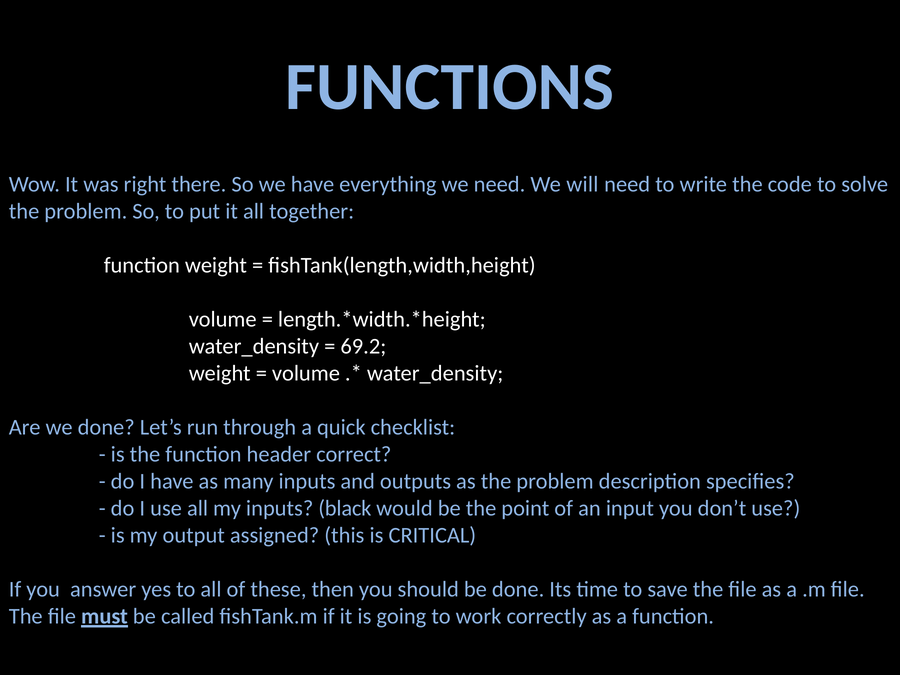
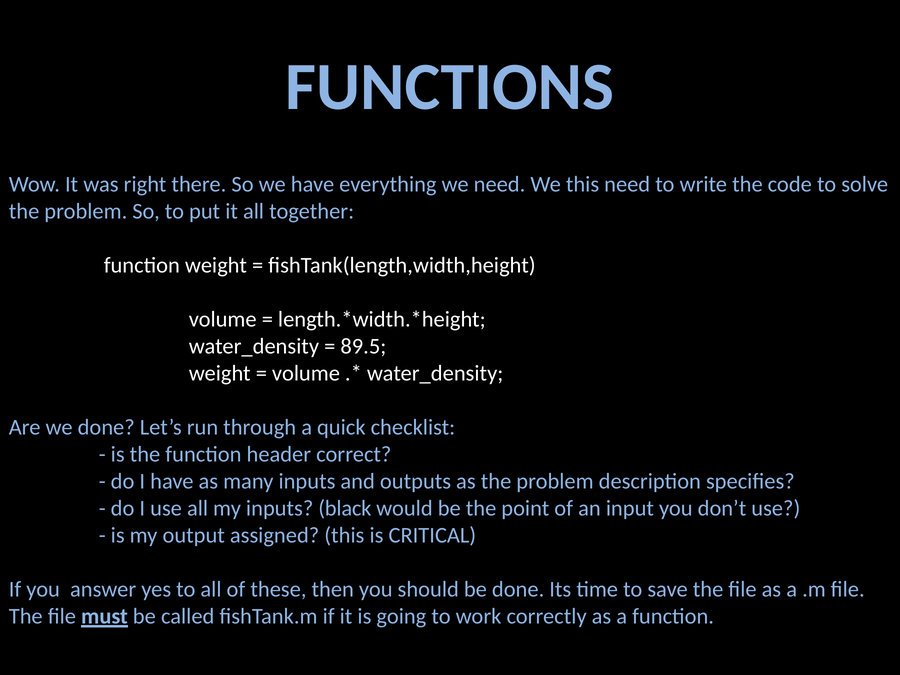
We will: will -> this (583, 184)
69.2: 69.2 -> 89.5 (363, 346)
